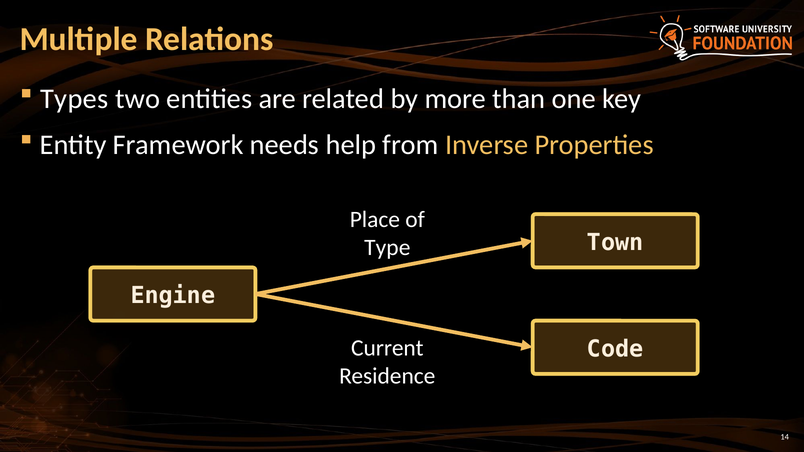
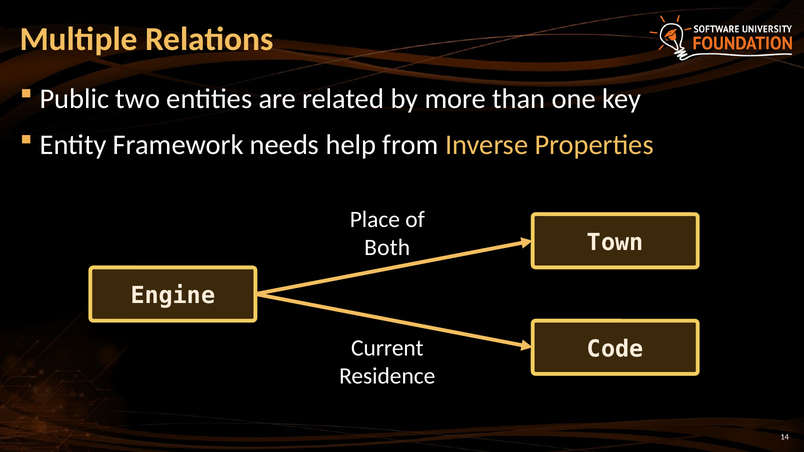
Types: Types -> Public (74, 99)
Type: Type -> Both (387, 248)
